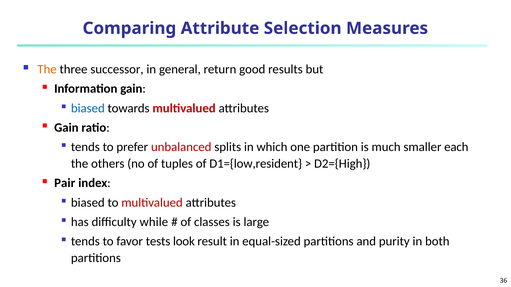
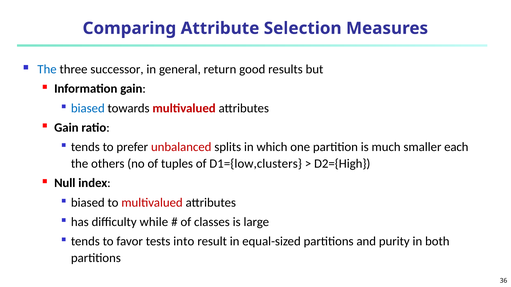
The colour: orange -> blue (47, 70)
D1={low,resident: D1={low,resident -> D1={low,clusters (256, 164)
Pair: Pair -> Null (65, 183)
look: look -> into (184, 242)
